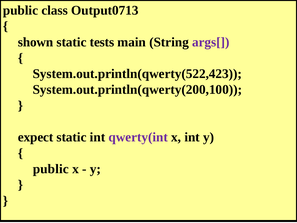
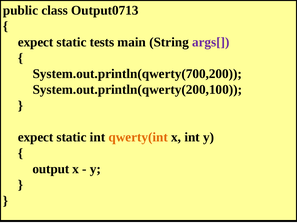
shown: shown -> expect (36, 42)
System.out.println(qwerty(522,423: System.out.println(qwerty(522,423 -> System.out.println(qwerty(700,200 (137, 74)
qwerty(int colour: purple -> orange (138, 137)
public: public -> output (51, 169)
